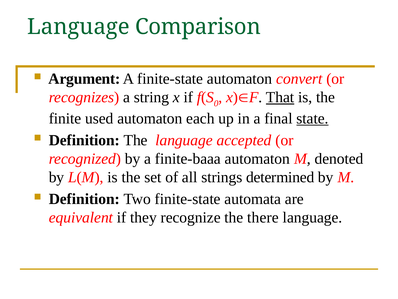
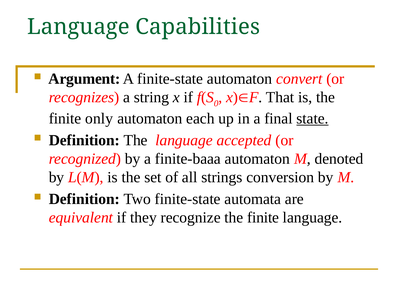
Comparison: Comparison -> Capabilities (198, 27)
That underline: present -> none (280, 97)
used: used -> only (99, 118)
determined: determined -> conversion (280, 177)
recognize the there: there -> finite (263, 217)
